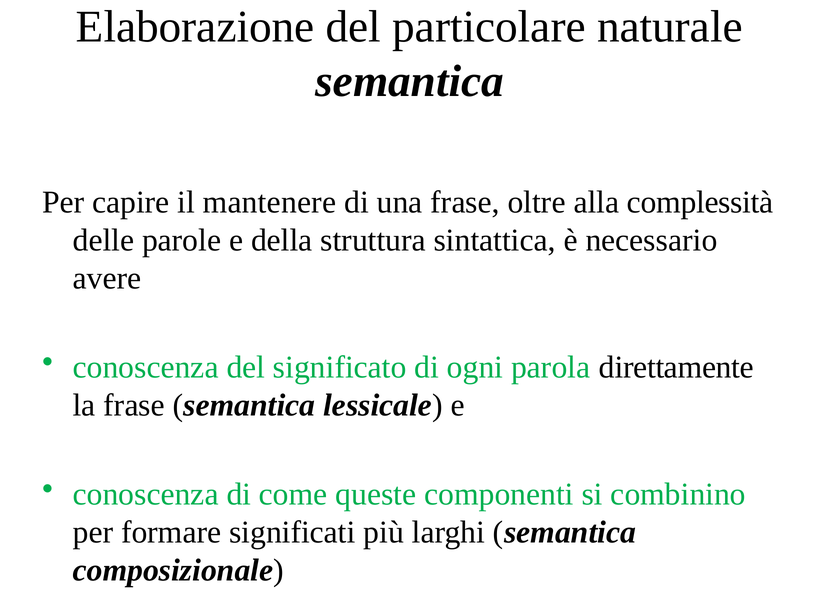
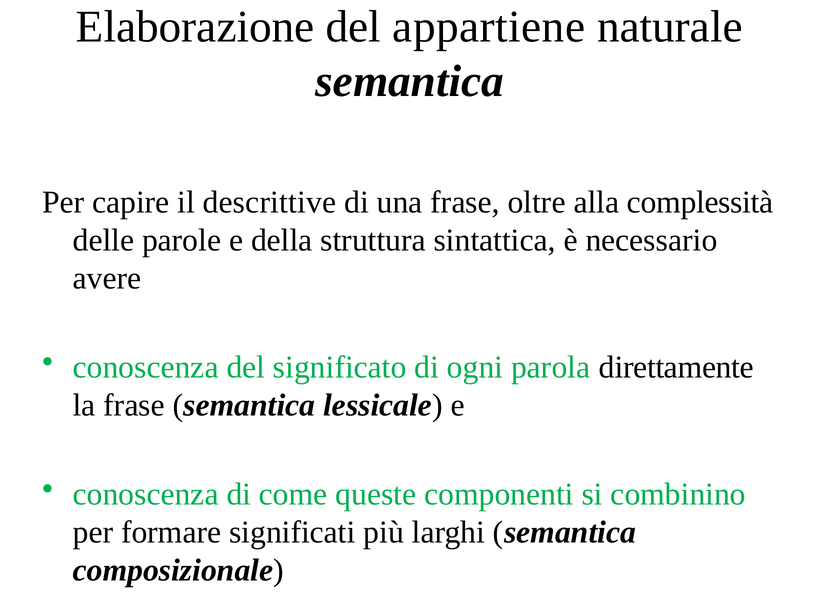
particolare: particolare -> appartiene (489, 27)
mantenere: mantenere -> descrittive (269, 202)
